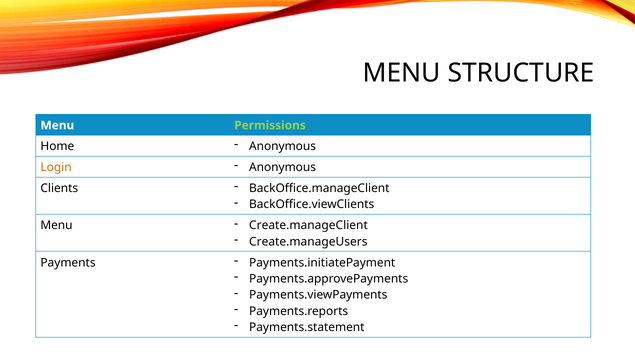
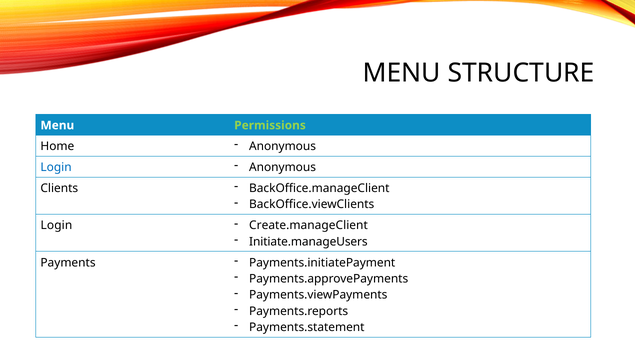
Login colour: orange -> blue (56, 167)
Menu: Menu -> Login (56, 226)
Create.manageUsers: Create.manageUsers -> Initiate.manageUsers (308, 242)
